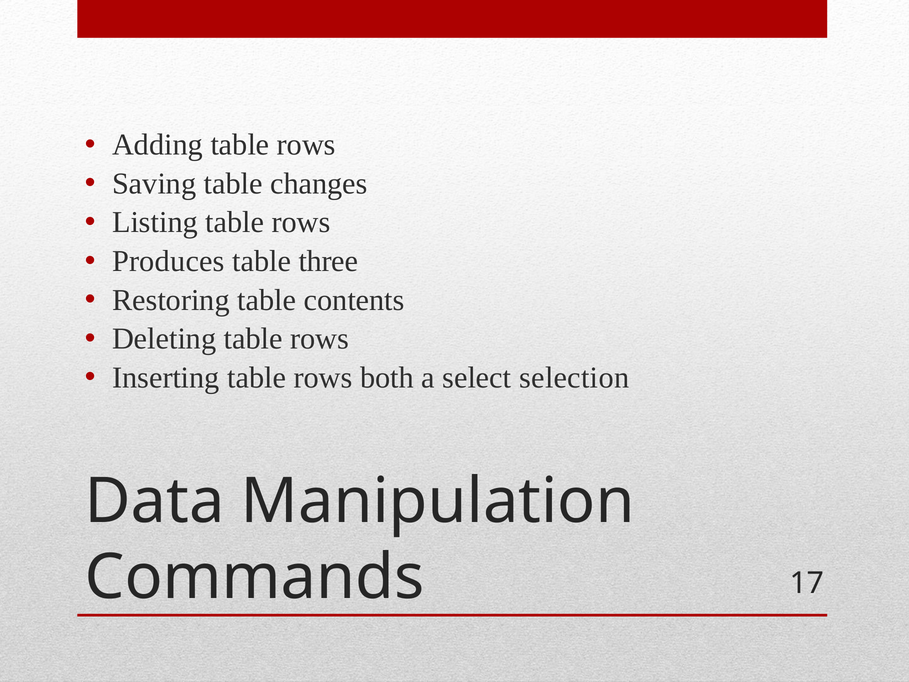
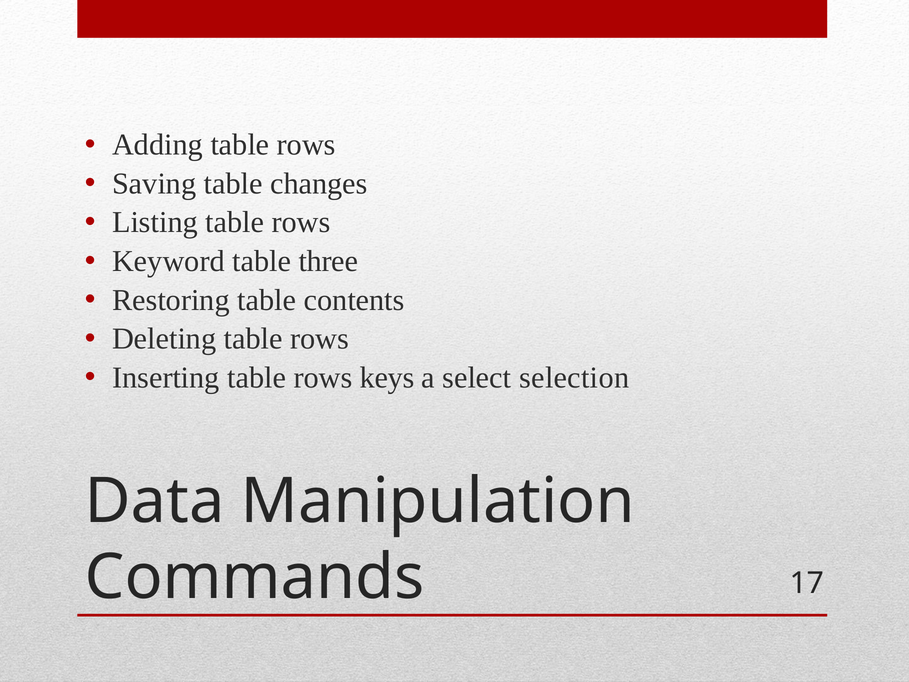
Produces: Produces -> Keyword (168, 261)
both: both -> keys (387, 377)
